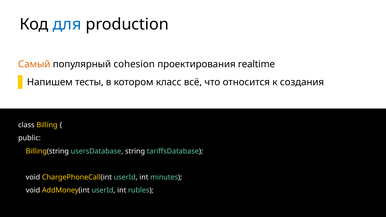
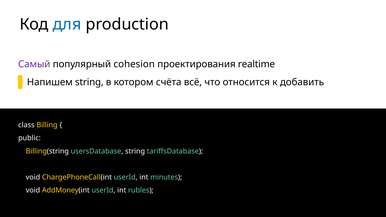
Самый colour: orange -> purple (34, 64)
Напишем тесты: тесты -> string (89, 82)
класс: класс -> счёта (169, 82)
создания: создания -> добавить (302, 82)
